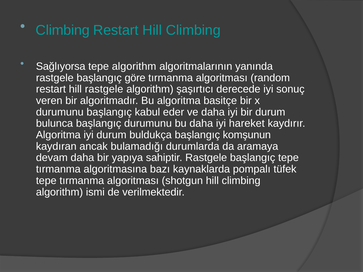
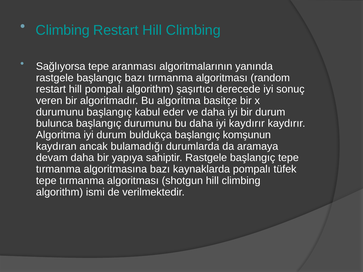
tepe algorithm: algorithm -> aranması (134, 66)
başlangıç göre: göre -> bazı (135, 78)
hill rastgele: rastgele -> pompalı (104, 89)
iyi hareket: hareket -> kaydırır (247, 124)
